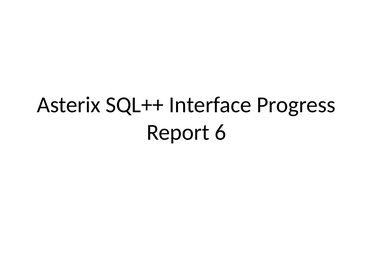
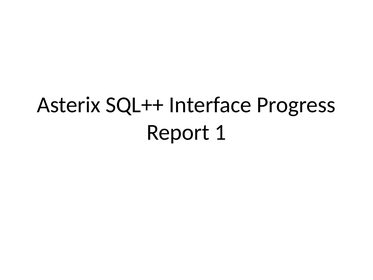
6: 6 -> 1 (220, 132)
